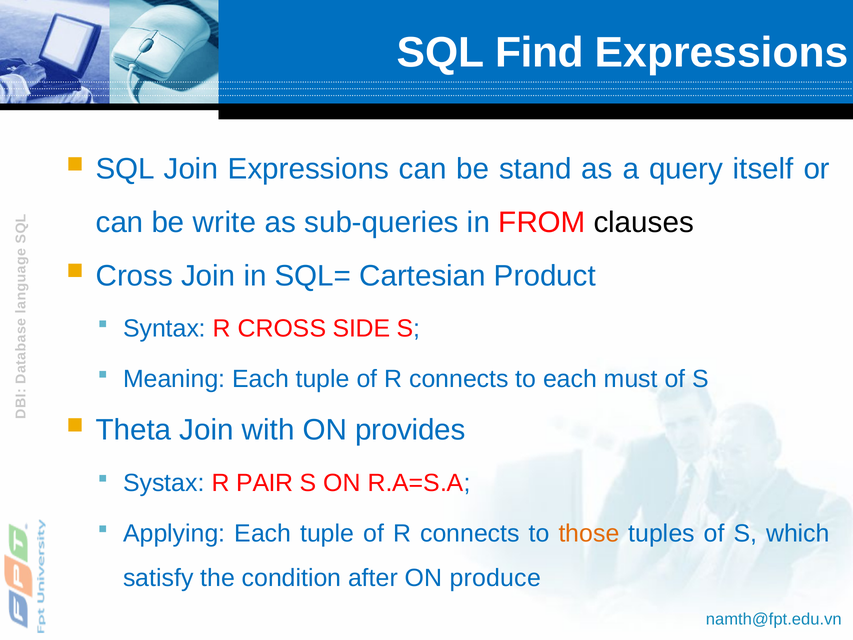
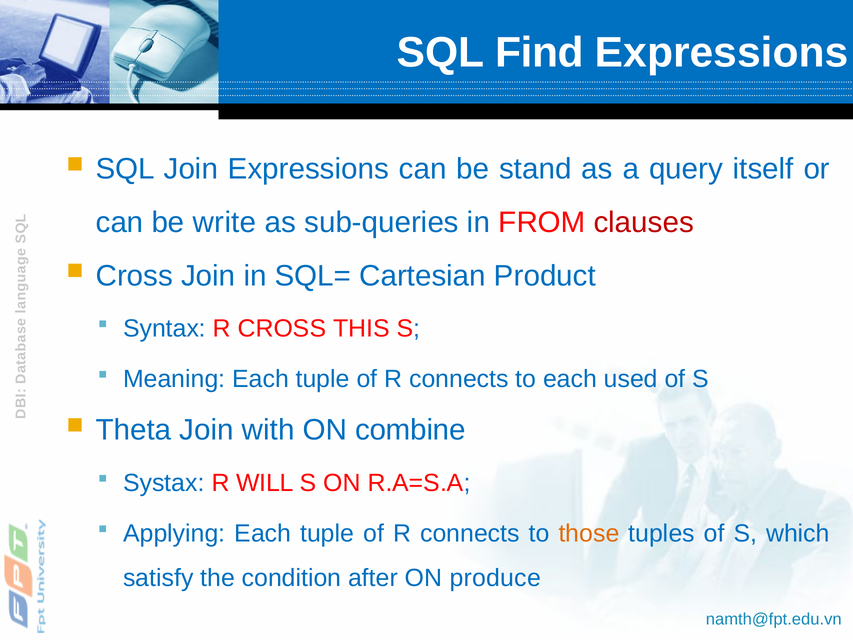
clauses colour: black -> red (644, 222)
SIDE: SIDE -> THIS (361, 329)
must: must -> used (631, 379)
provides: provides -> combine (410, 430)
PAIR: PAIR -> WILL (265, 483)
